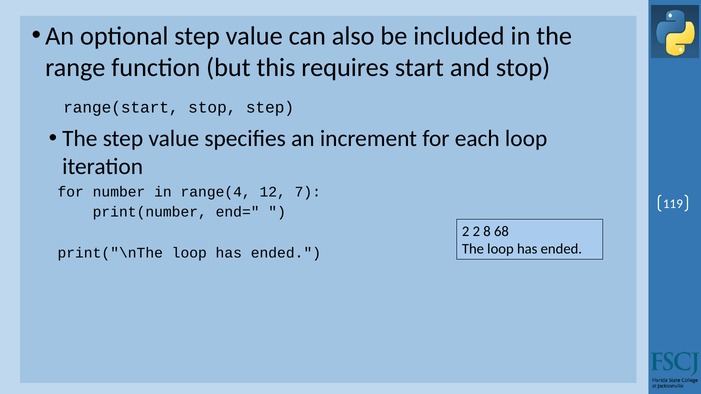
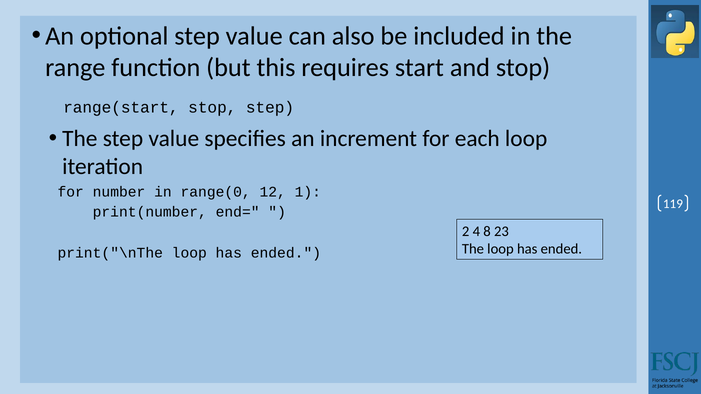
range(4: range(4 -> range(0 (216, 192)
7: 7 -> 1 (308, 192)
2 2: 2 -> 4 (476, 232)
68: 68 -> 23 (501, 232)
